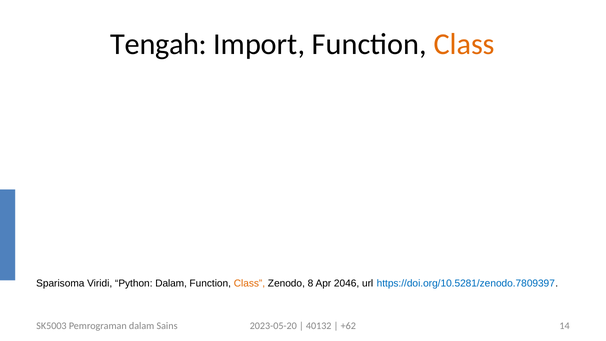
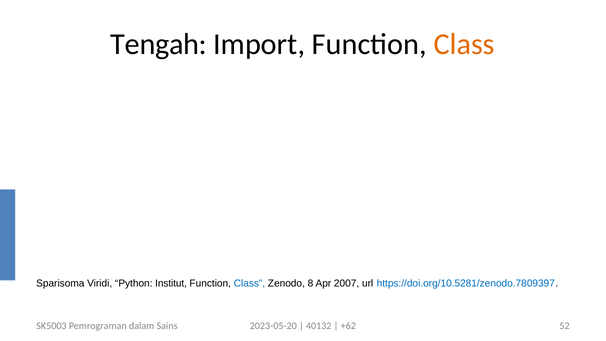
Python Dalam: Dalam -> Institut (171, 283)
Class colour: orange -> blue (249, 283)
2046: 2046 -> 2007 (347, 283)
14: 14 -> 52 (565, 326)
